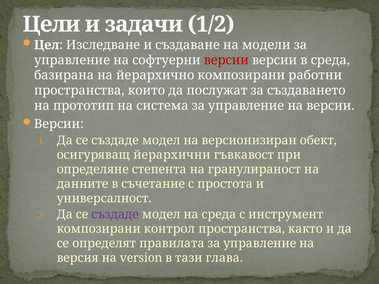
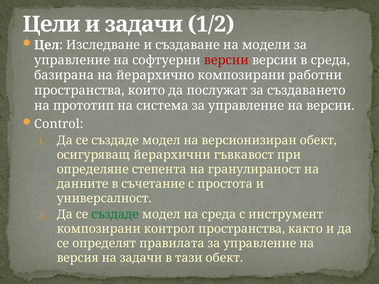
Версии: Версии -> Control (59, 124)
създаде colour: purple -> green (115, 215)
на version: version -> задачи (141, 258)
тази глава: глава -> обект (224, 258)
